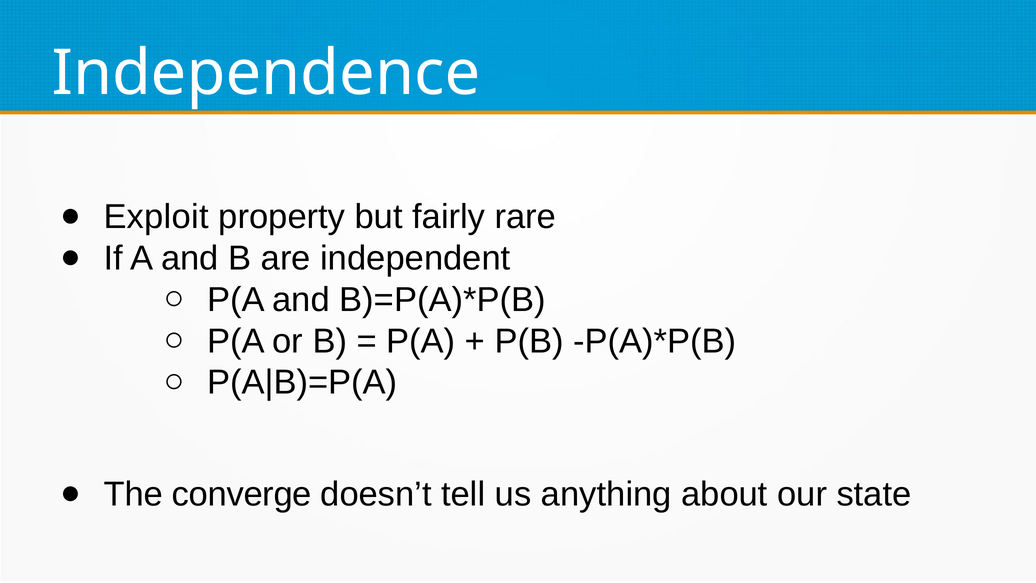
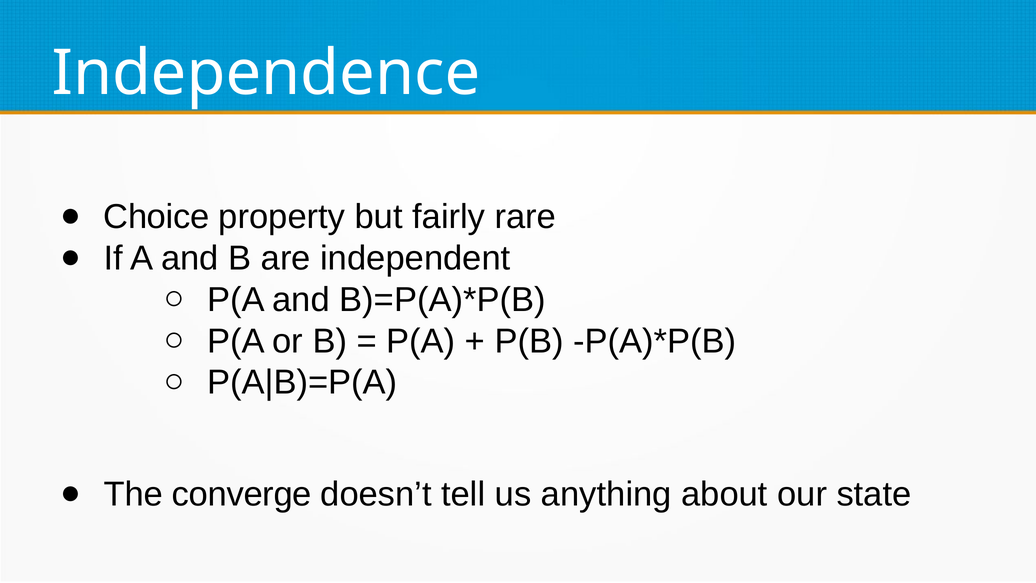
Exploit: Exploit -> Choice (156, 217)
